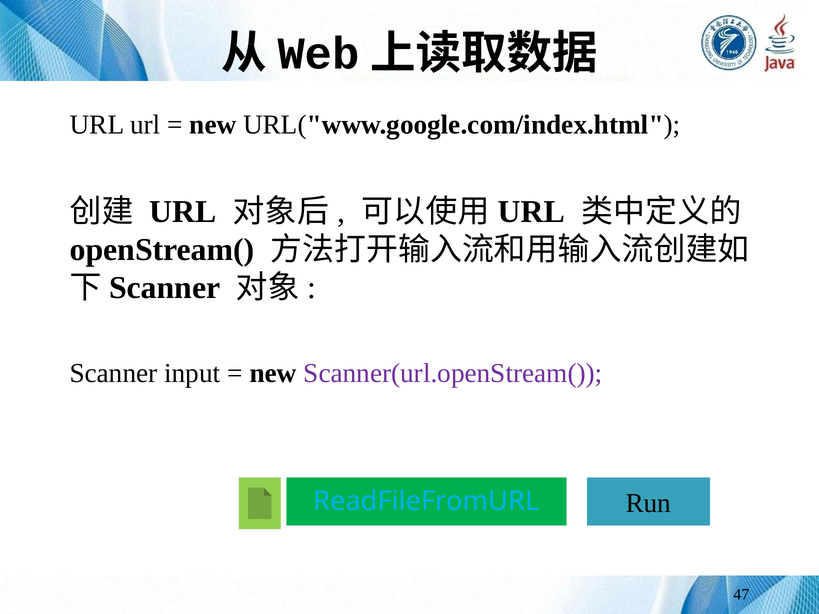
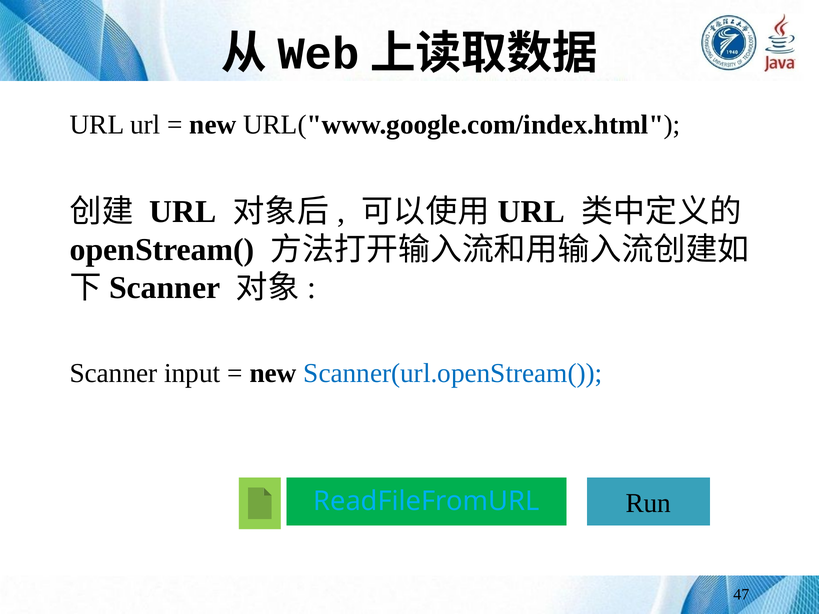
Scanner(url.openStream( colour: purple -> blue (453, 373)
